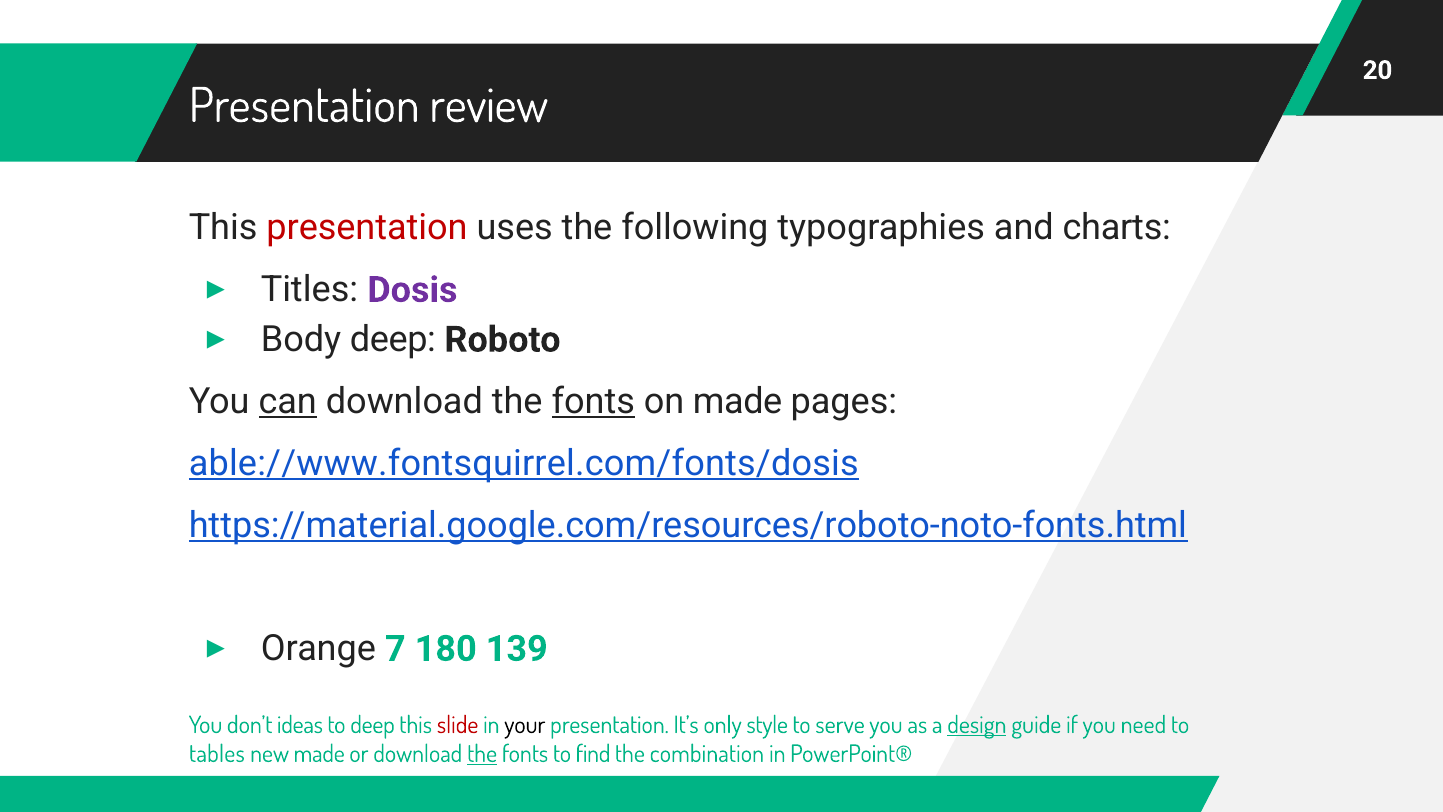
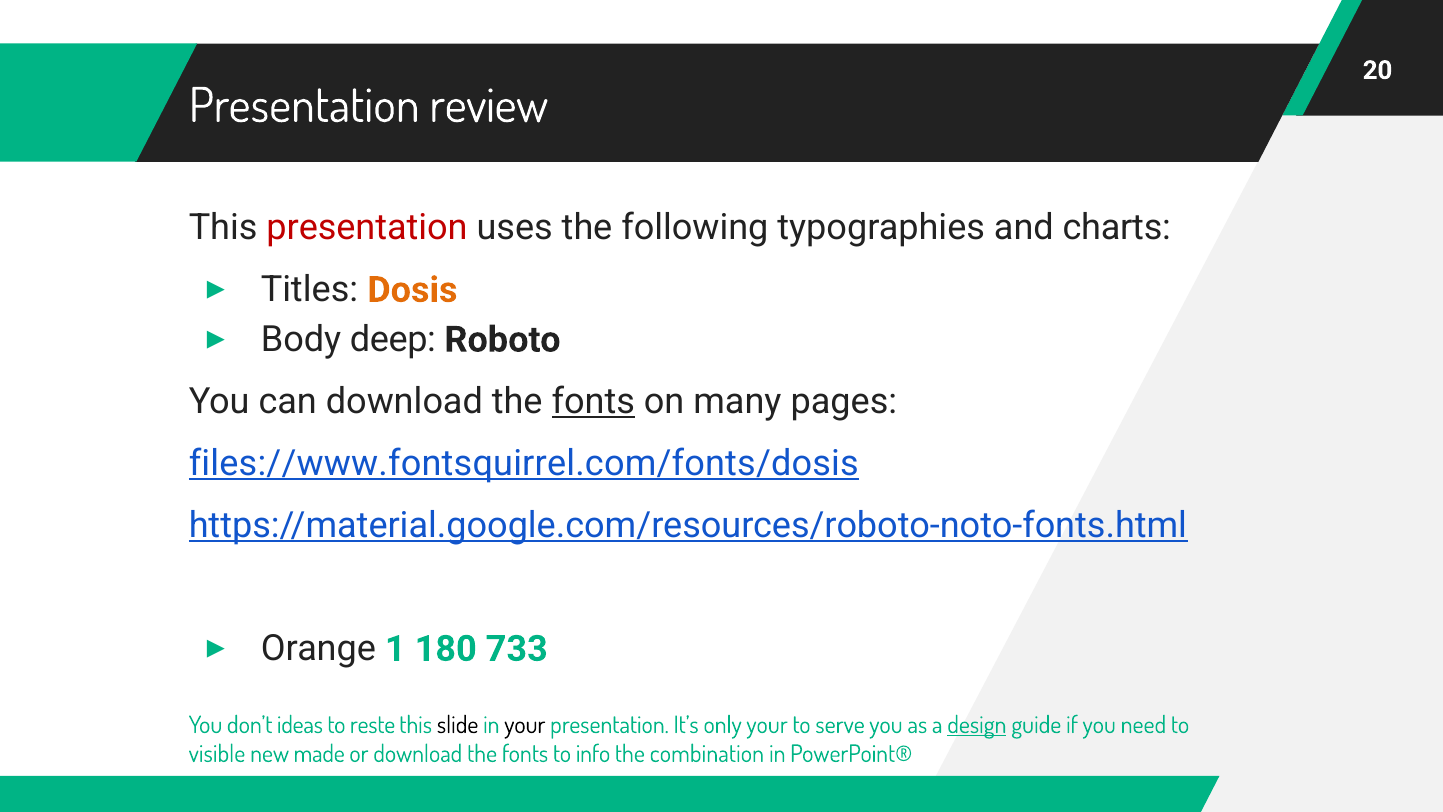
Dosis colour: purple -> orange (412, 290)
can underline: present -> none (288, 401)
on made: made -> many (737, 401)
able://www.fontsquirrel.com/fonts/dosis: able://www.fontsquirrel.com/fonts/dosis -> files://www.fontsquirrel.com/fonts/dosis (524, 463)
7: 7 -> 1 (395, 649)
139: 139 -> 733 (517, 649)
to deep: deep -> reste (373, 725)
slide colour: red -> black (458, 725)
only style: style -> your (767, 725)
tables: tables -> visible (217, 754)
the underline: present -> none (482, 754)
find: find -> info (593, 754)
